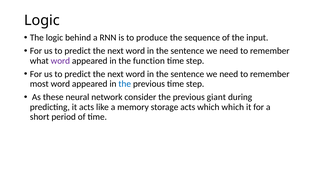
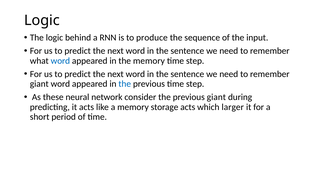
word colour: purple -> blue (60, 61)
the function: function -> memory (149, 61)
most: most -> giant (39, 84)
which which: which -> larger (233, 107)
